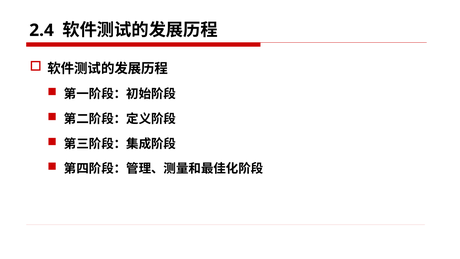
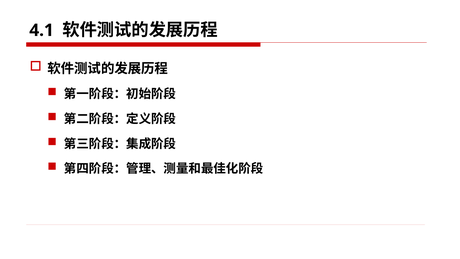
2.4: 2.4 -> 4.1 (42, 30)
